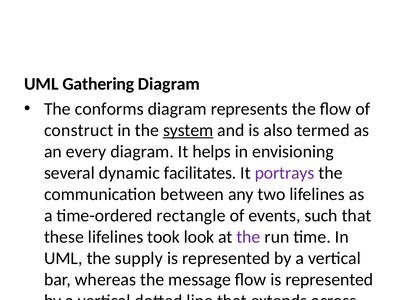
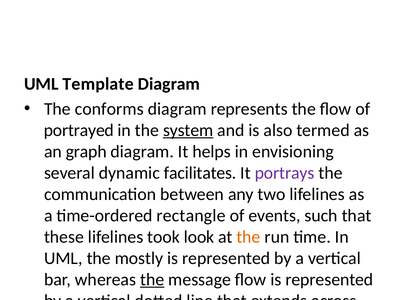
Gathering: Gathering -> Template (98, 84)
construct: construct -> portrayed (79, 130)
every: every -> graph (86, 151)
the colour: purple -> orange (248, 237)
supply: supply -> mostly (139, 258)
the underline: none -> present (152, 280)
